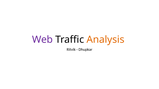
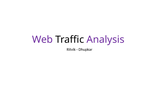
Analysis colour: orange -> purple (106, 40)
